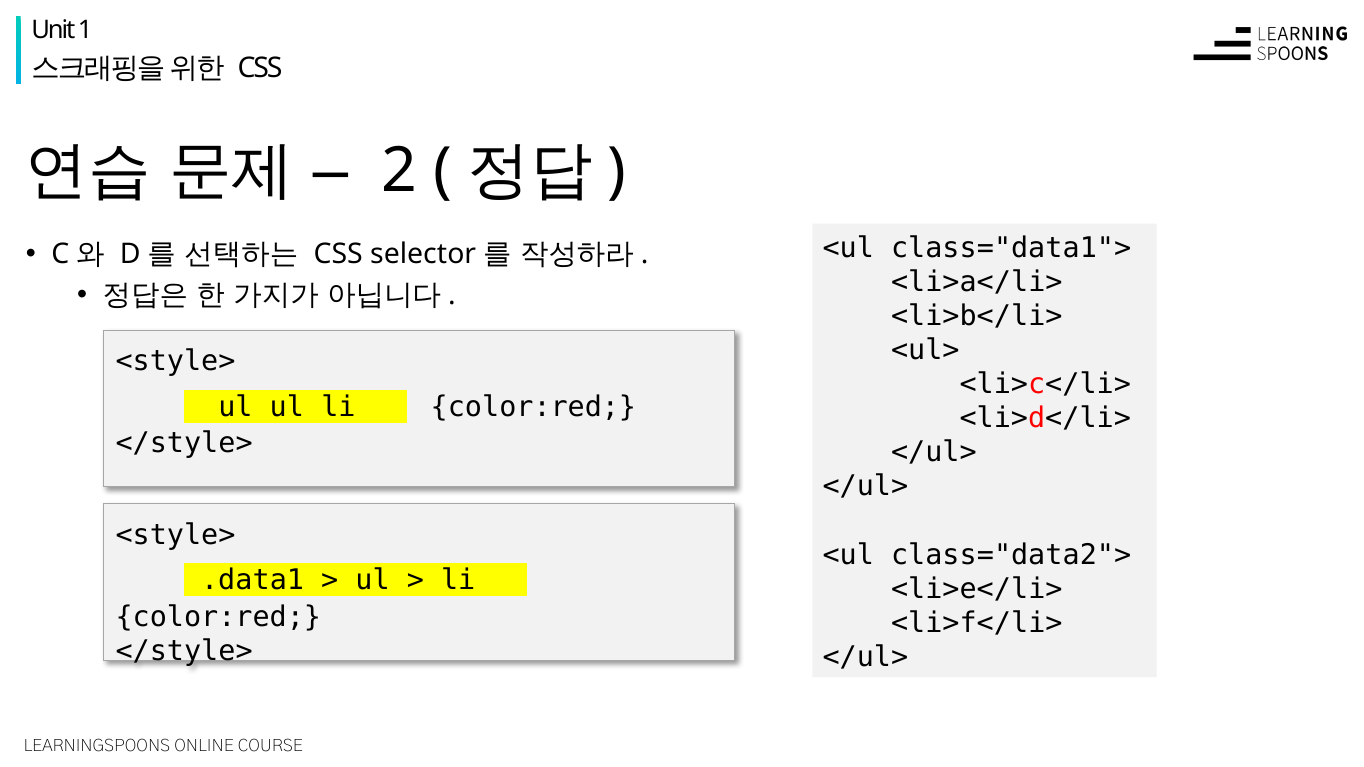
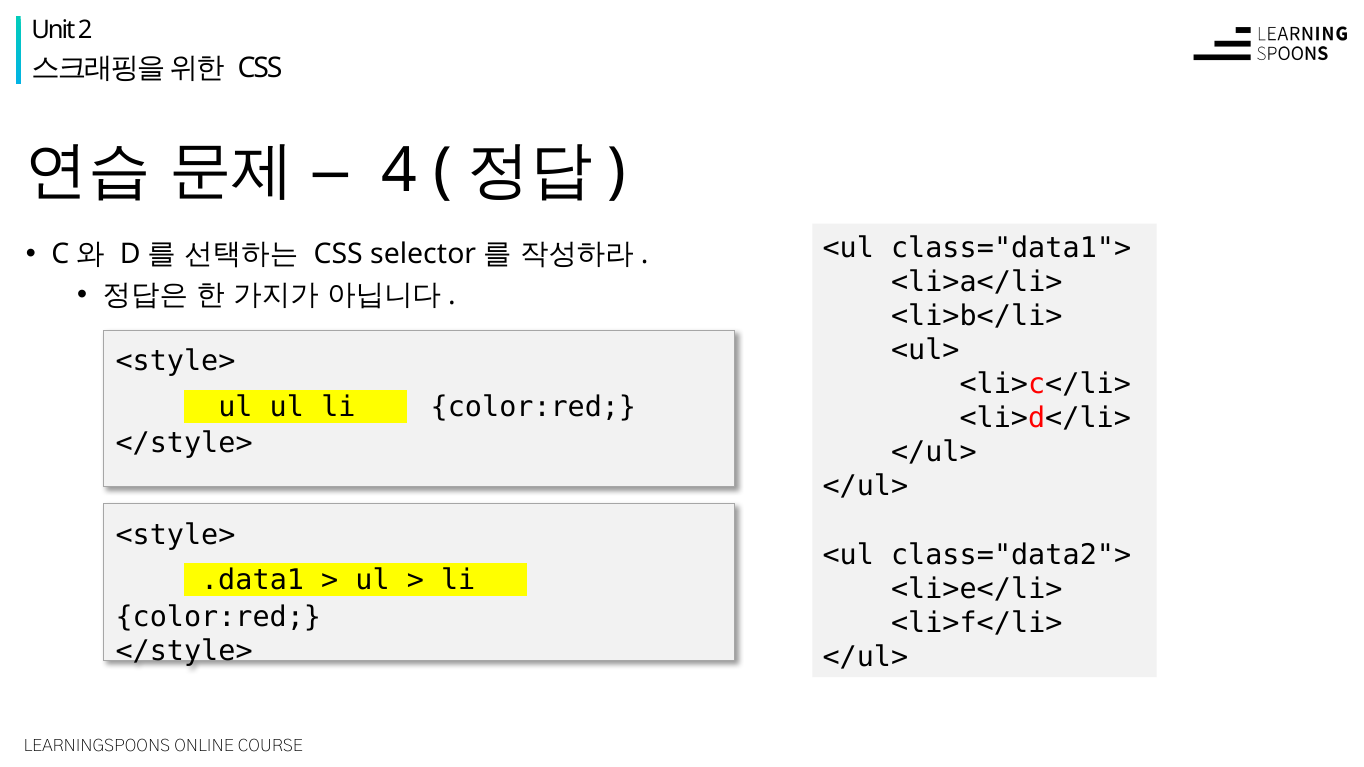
1: 1 -> 2 (85, 30)
2: 2 -> 4 (400, 171)
